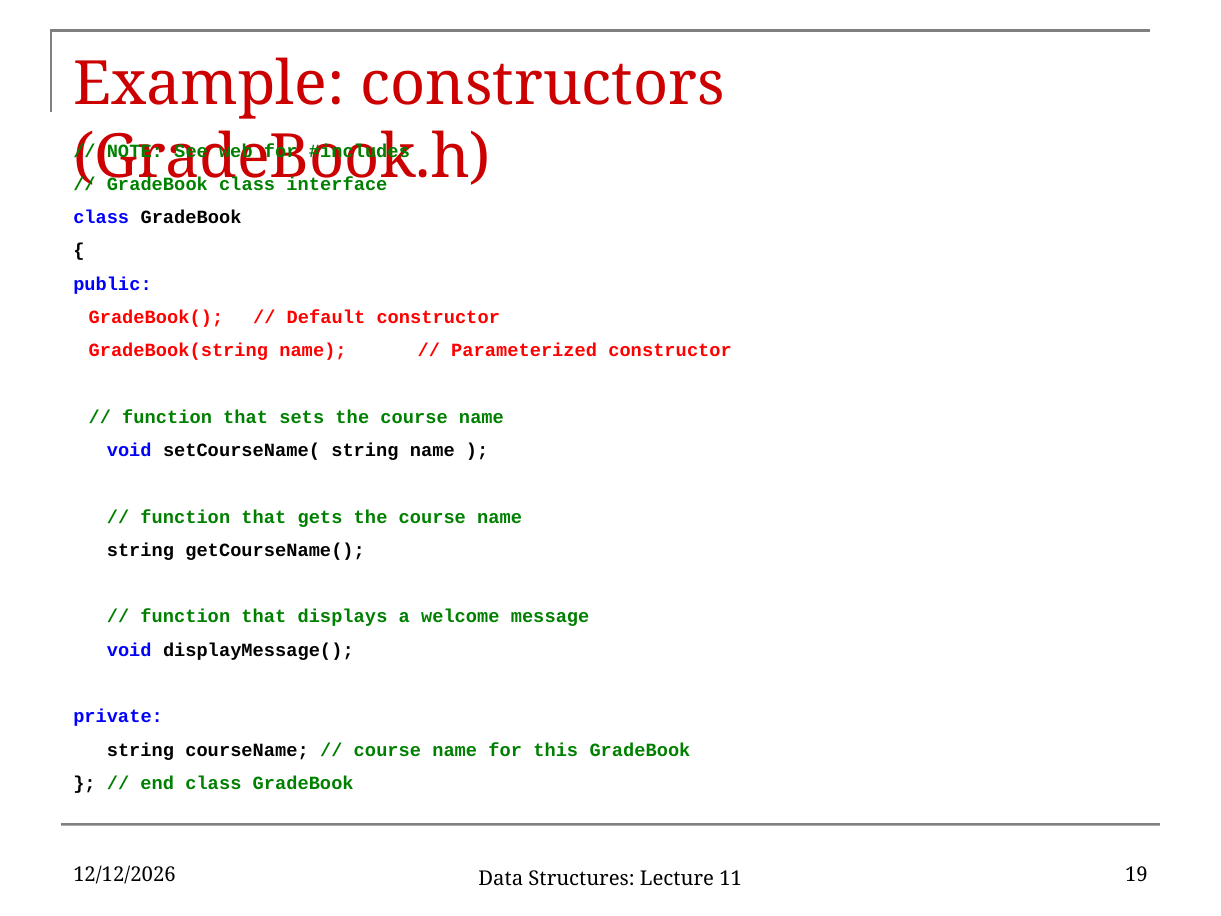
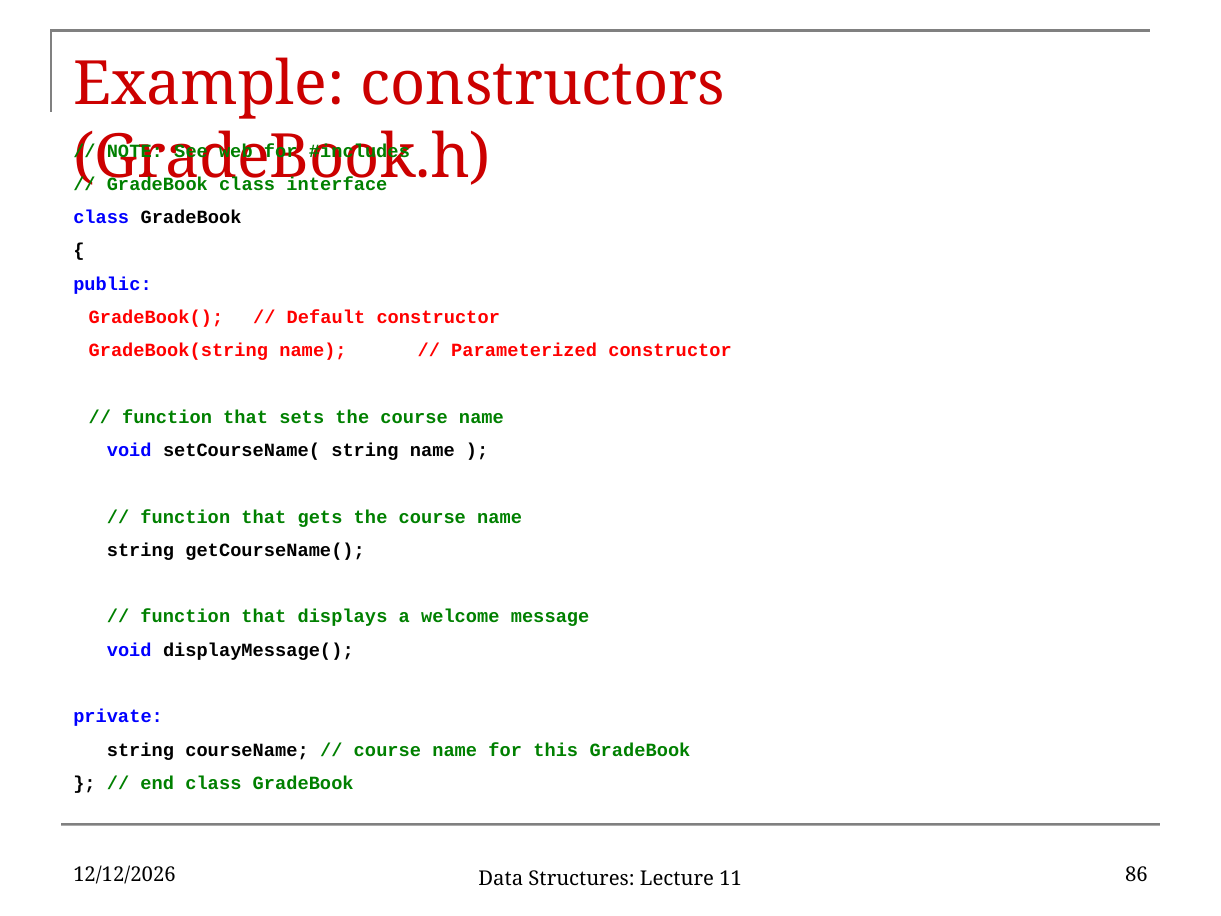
19: 19 -> 86 (1136, 875)
